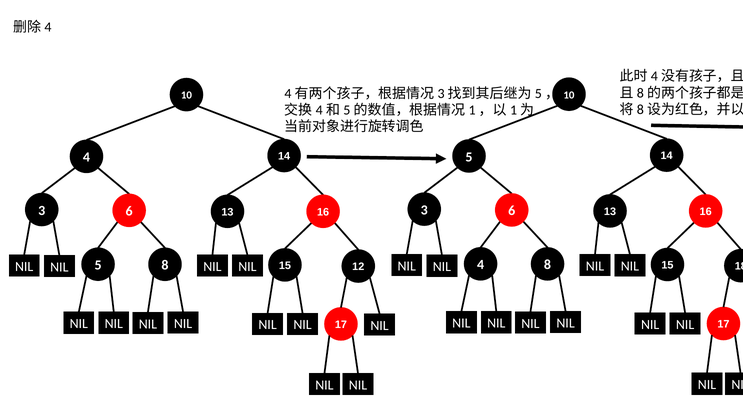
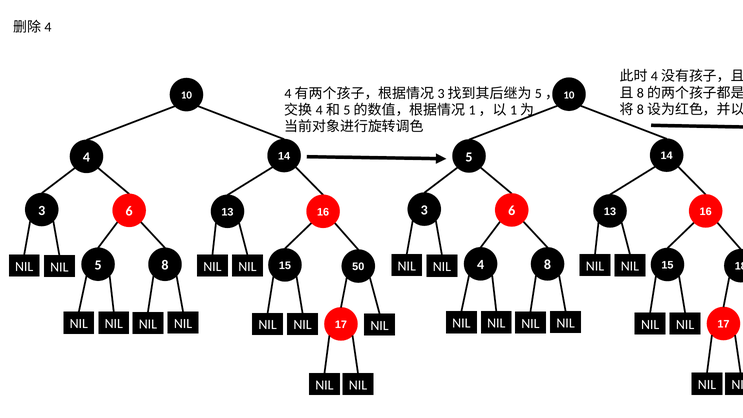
12: 12 -> 50 (358, 267)
